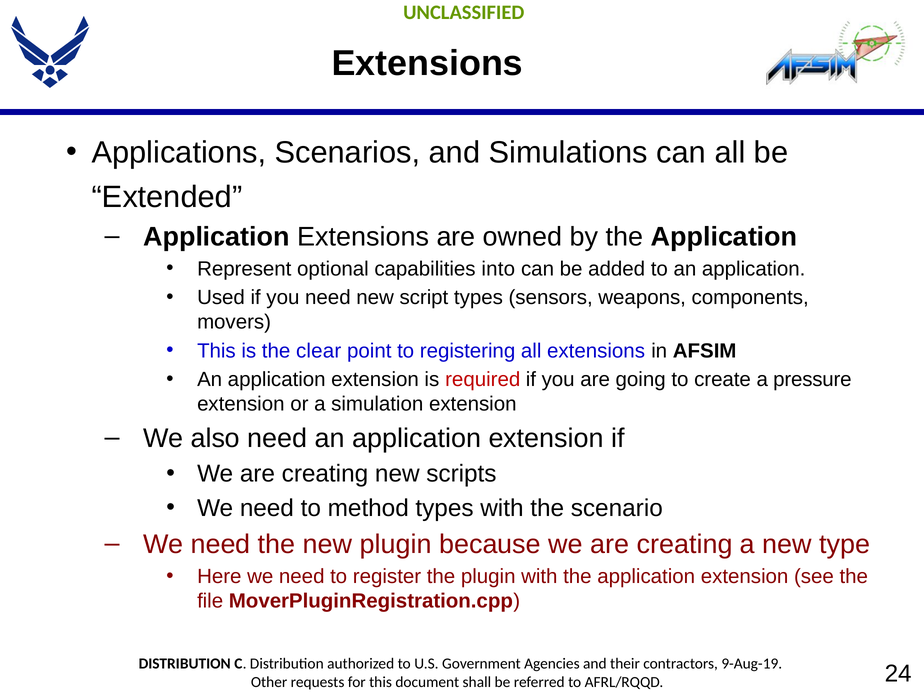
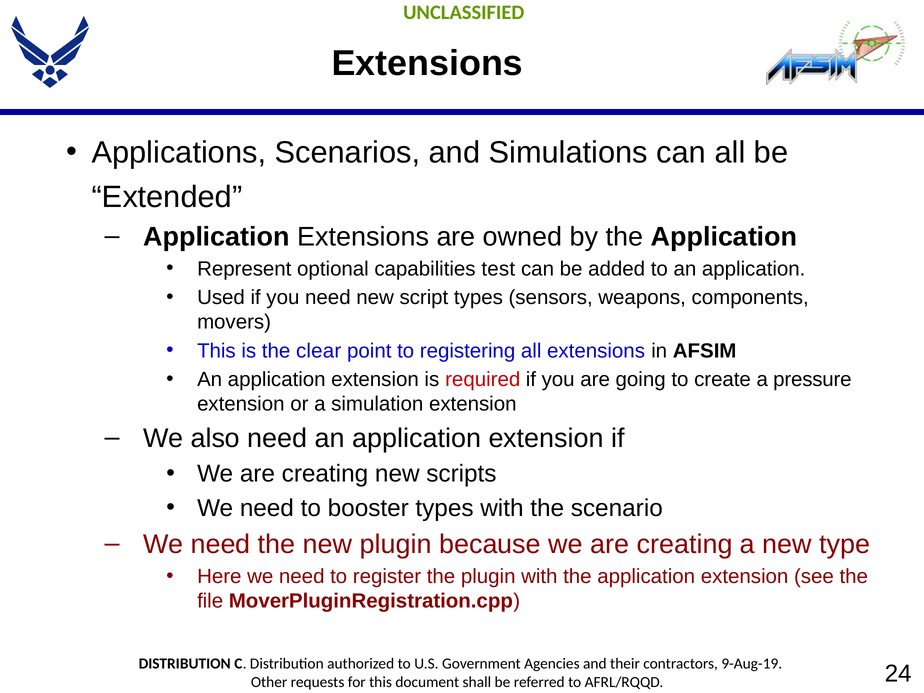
into: into -> test (498, 269)
method: method -> booster (368, 508)
